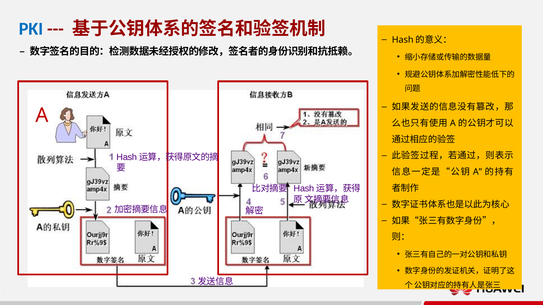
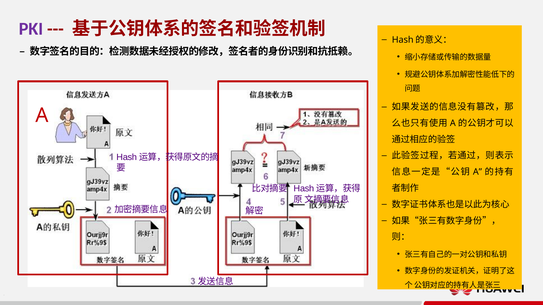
PKI colour: blue -> purple (31, 29)
